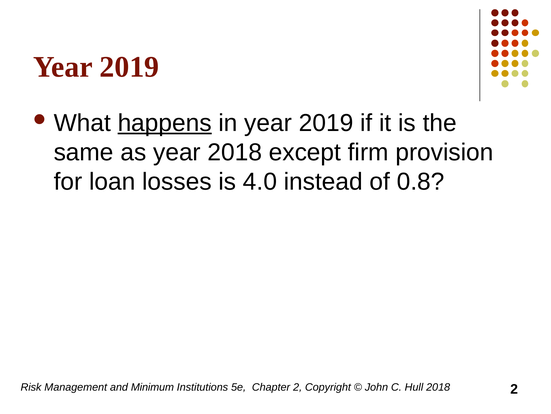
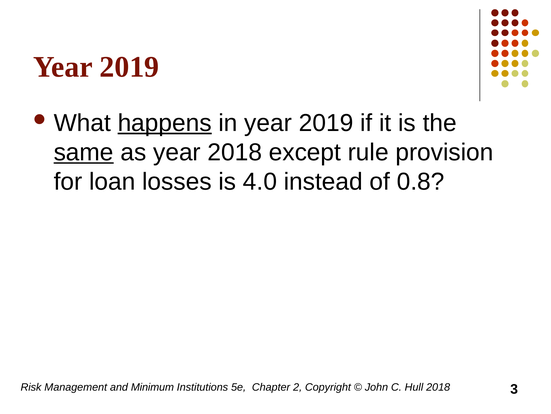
same underline: none -> present (84, 152)
firm: firm -> rule (368, 152)
2018 2: 2 -> 3 (514, 389)
